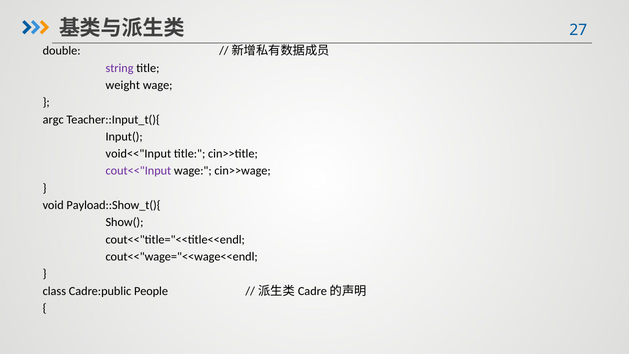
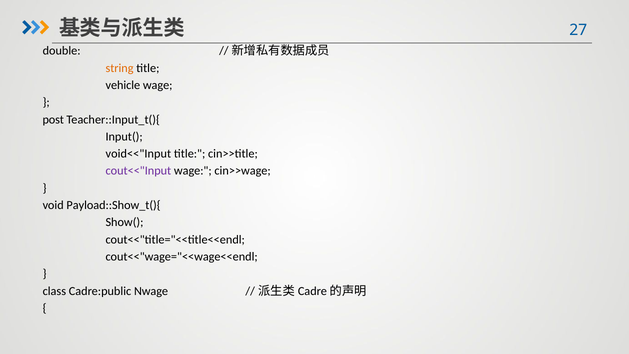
string colour: purple -> orange (120, 68)
weight: weight -> vehicle (123, 85)
argc: argc -> post (53, 119)
People: People -> Nwage (151, 291)
